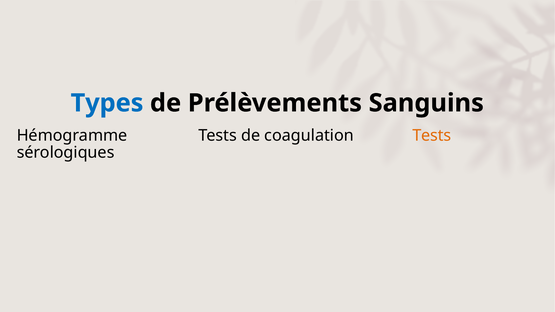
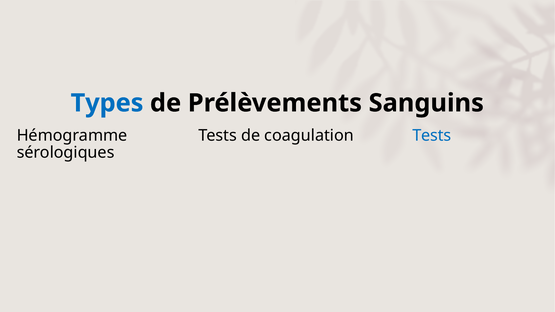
Tests colour: orange -> blue (432, 135)
